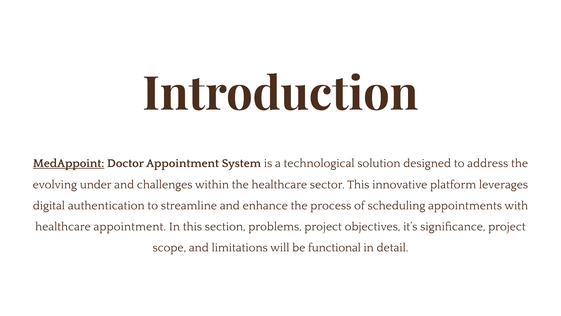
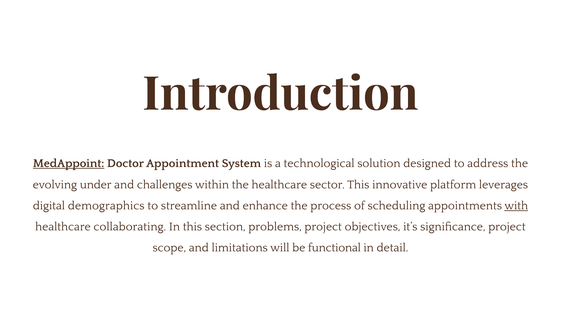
authentication: authentication -> demographics (106, 205)
with underline: none -> present (516, 205)
healthcare appointment: appointment -> collaborating (130, 226)
